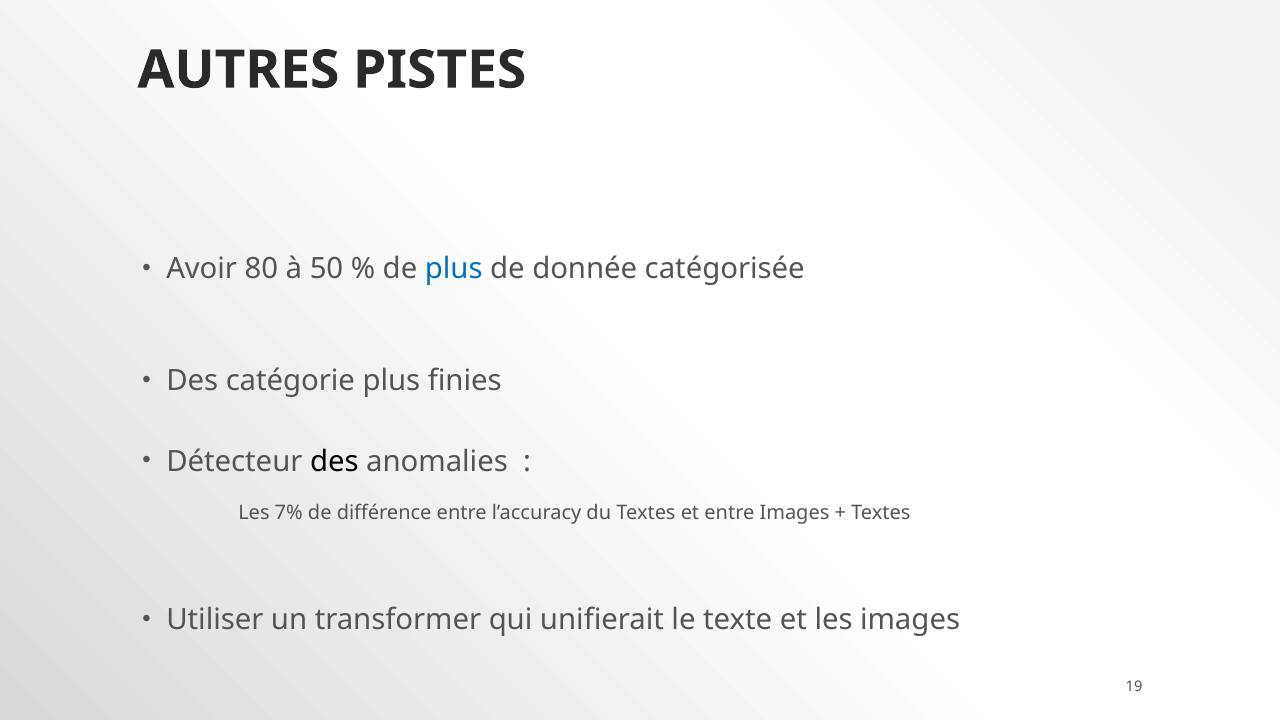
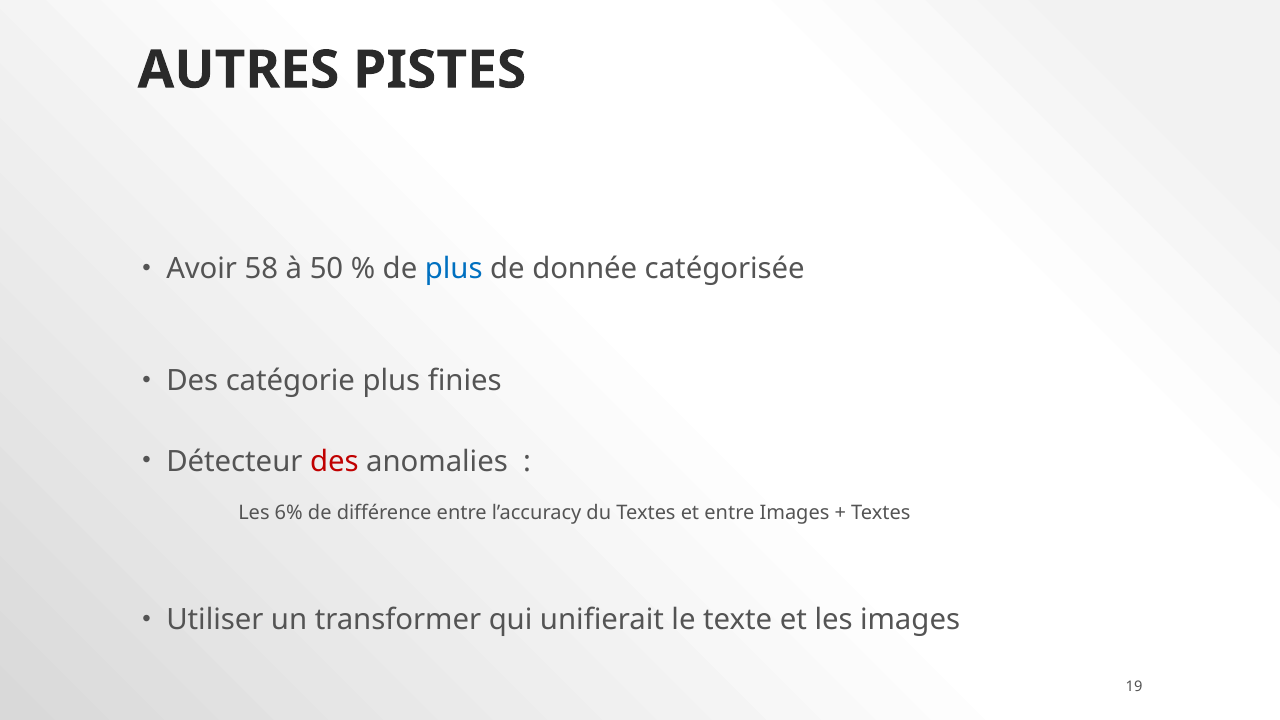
80: 80 -> 58 (261, 269)
des colour: black -> red (334, 462)
7%: 7% -> 6% (289, 513)
